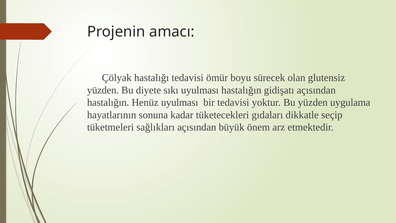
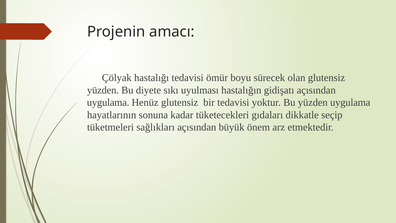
hastalığın: hastalığın -> uygulama (108, 102)
Henüz uyulması: uyulması -> glutensiz (180, 102)
